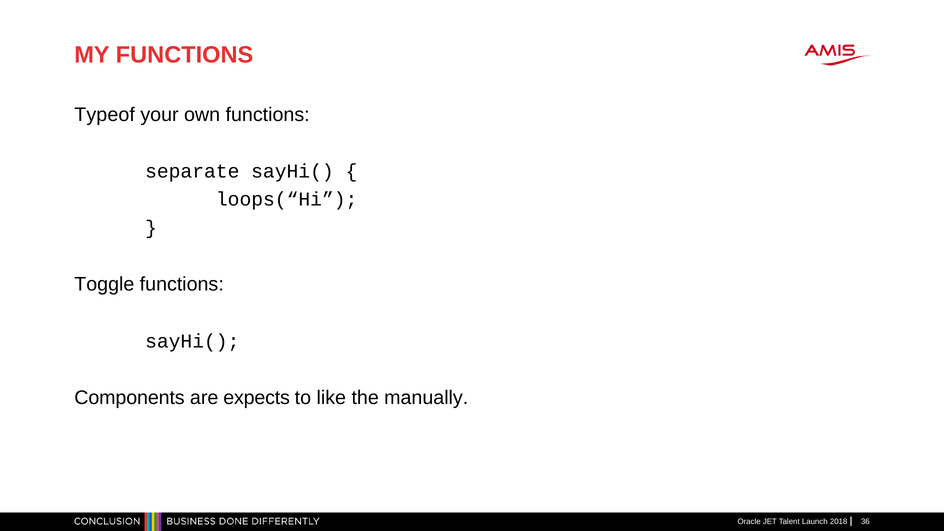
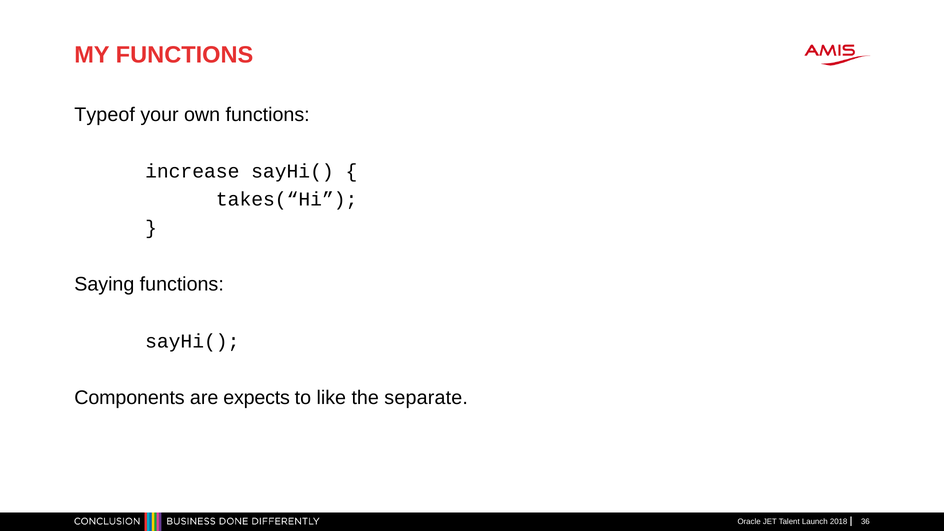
separate: separate -> increase (192, 171)
loops(“Hi: loops(“Hi -> takes(“Hi (287, 199)
Toggle: Toggle -> Saying (104, 284)
manually: manually -> separate (426, 398)
